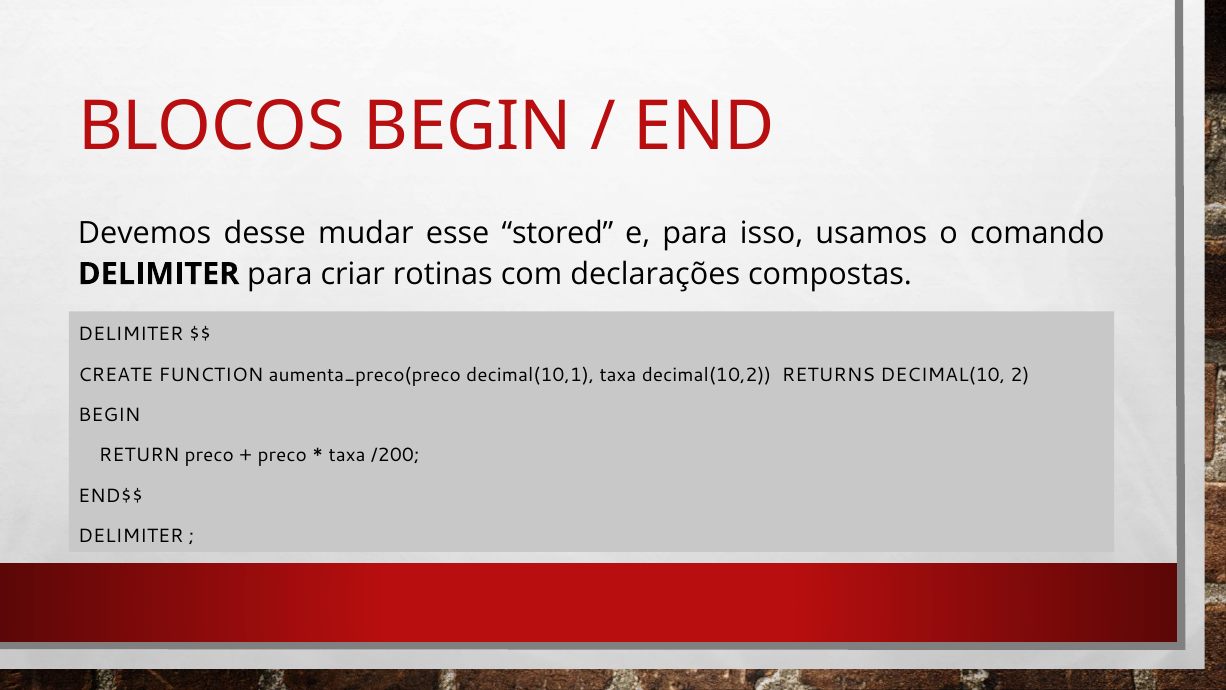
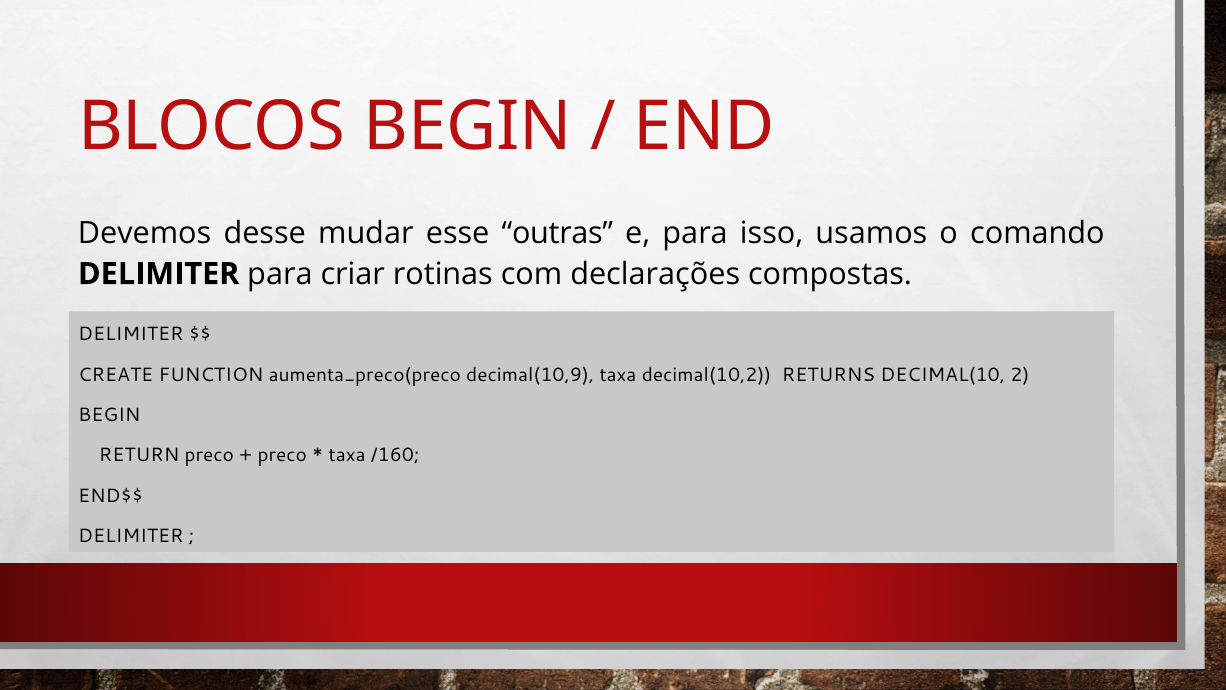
stored: stored -> outras (557, 233)
decimal(10,1: decimal(10,1 -> decimal(10,9 (530, 375)
/200: /200 -> /160 (395, 455)
